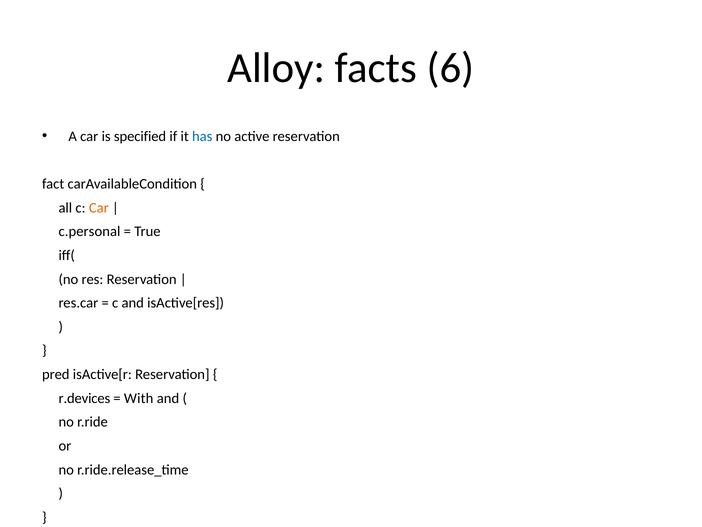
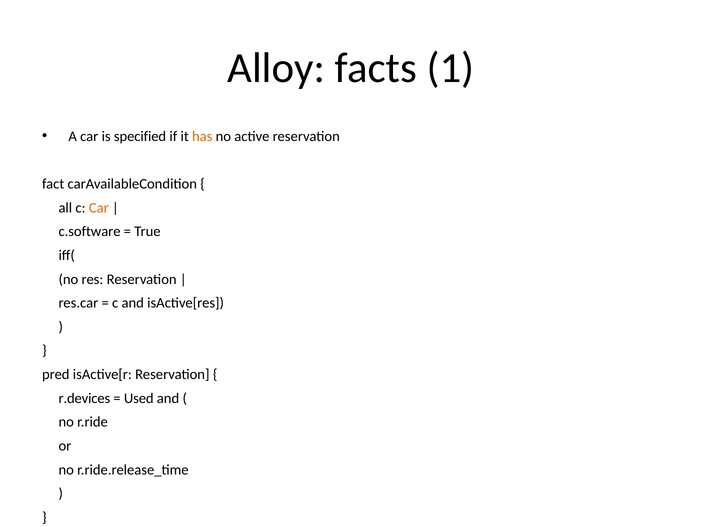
6: 6 -> 1 (450, 68)
has colour: blue -> orange (202, 136)
c.personal: c.personal -> c.software (90, 231)
With: With -> Used (139, 398)
